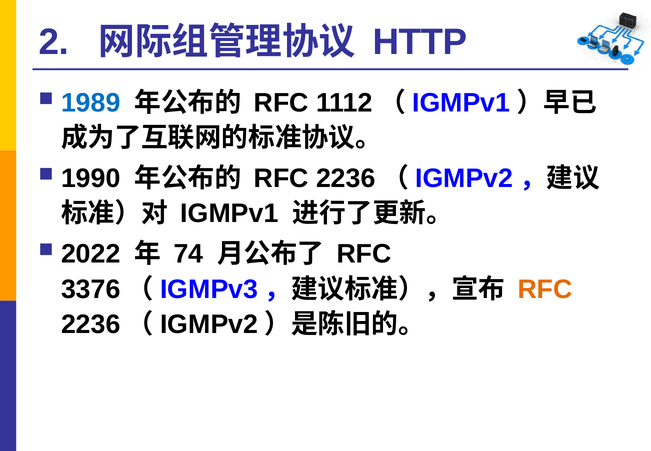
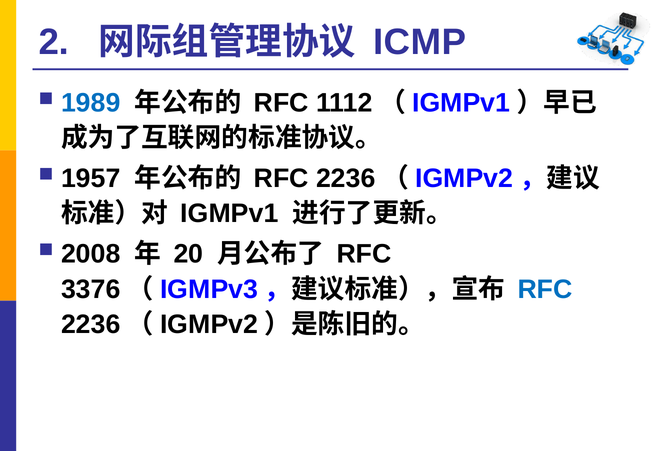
HTTP: HTTP -> ICMP (420, 42)
1990: 1990 -> 1957 (91, 178)
2022: 2022 -> 2008 (91, 254)
74: 74 -> 20 (188, 254)
RFC colour: orange -> blue (545, 289)
